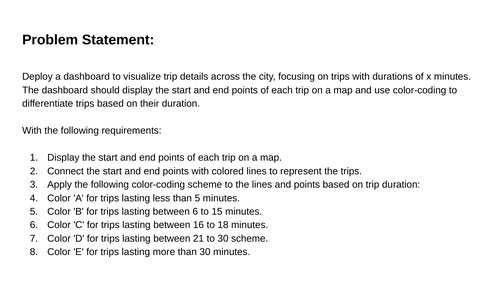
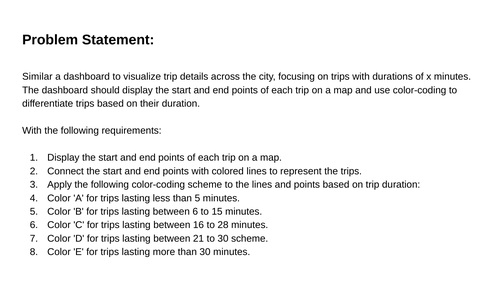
Deploy: Deploy -> Similar (37, 77)
18: 18 -> 28 (223, 225)
